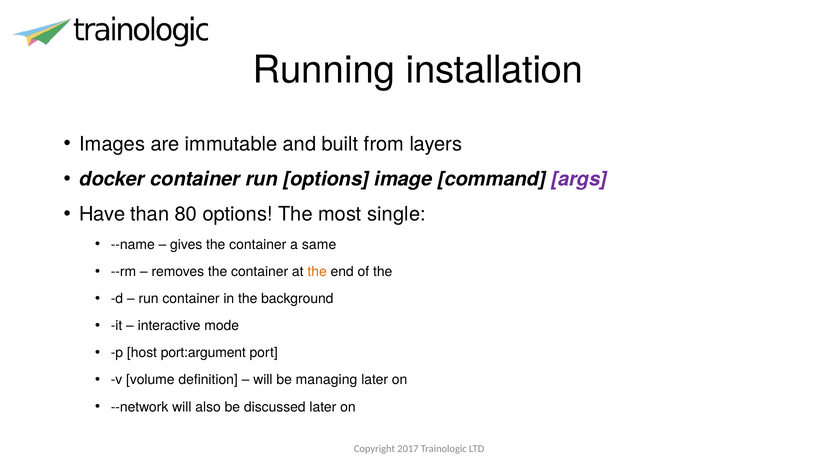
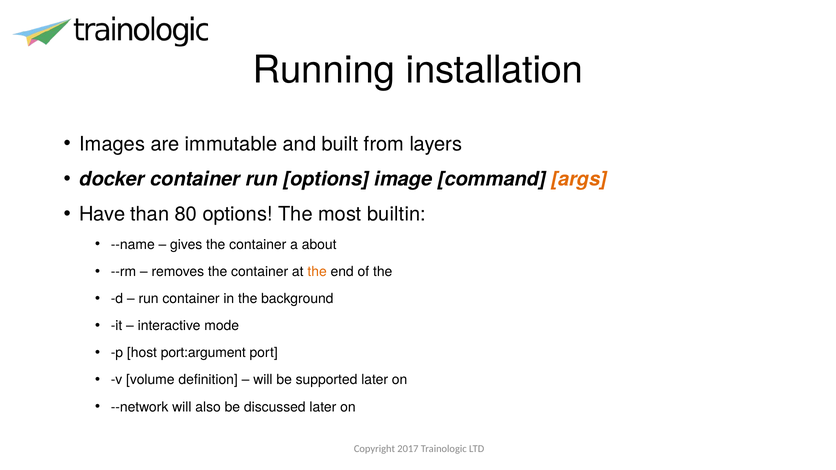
args colour: purple -> orange (579, 179)
single: single -> builtin (397, 214)
same: same -> about (319, 245)
managing: managing -> supported (327, 380)
